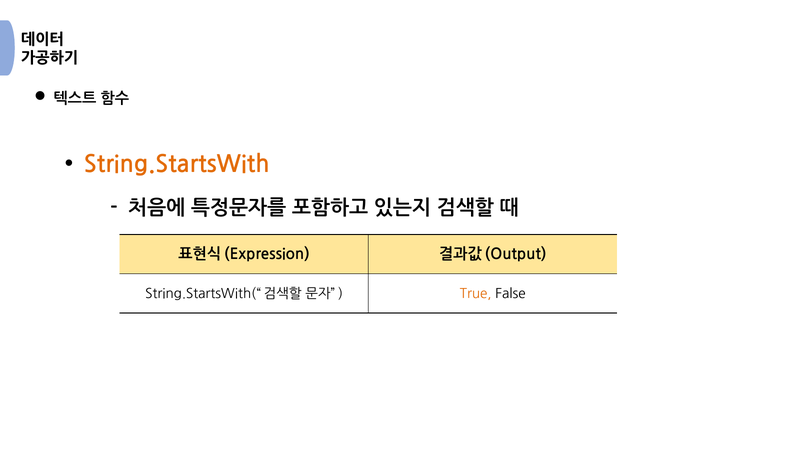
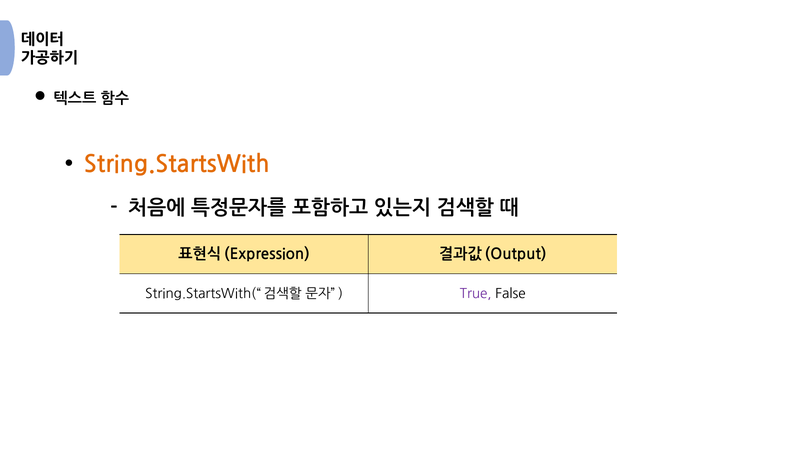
True colour: orange -> purple (476, 294)
